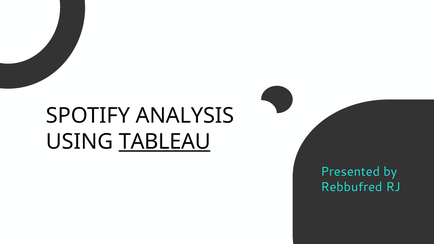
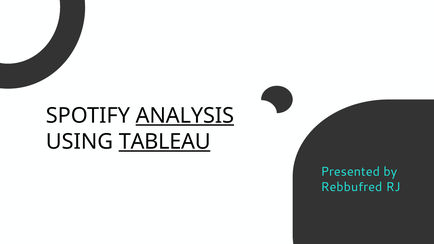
ANALYSIS underline: none -> present (185, 116)
